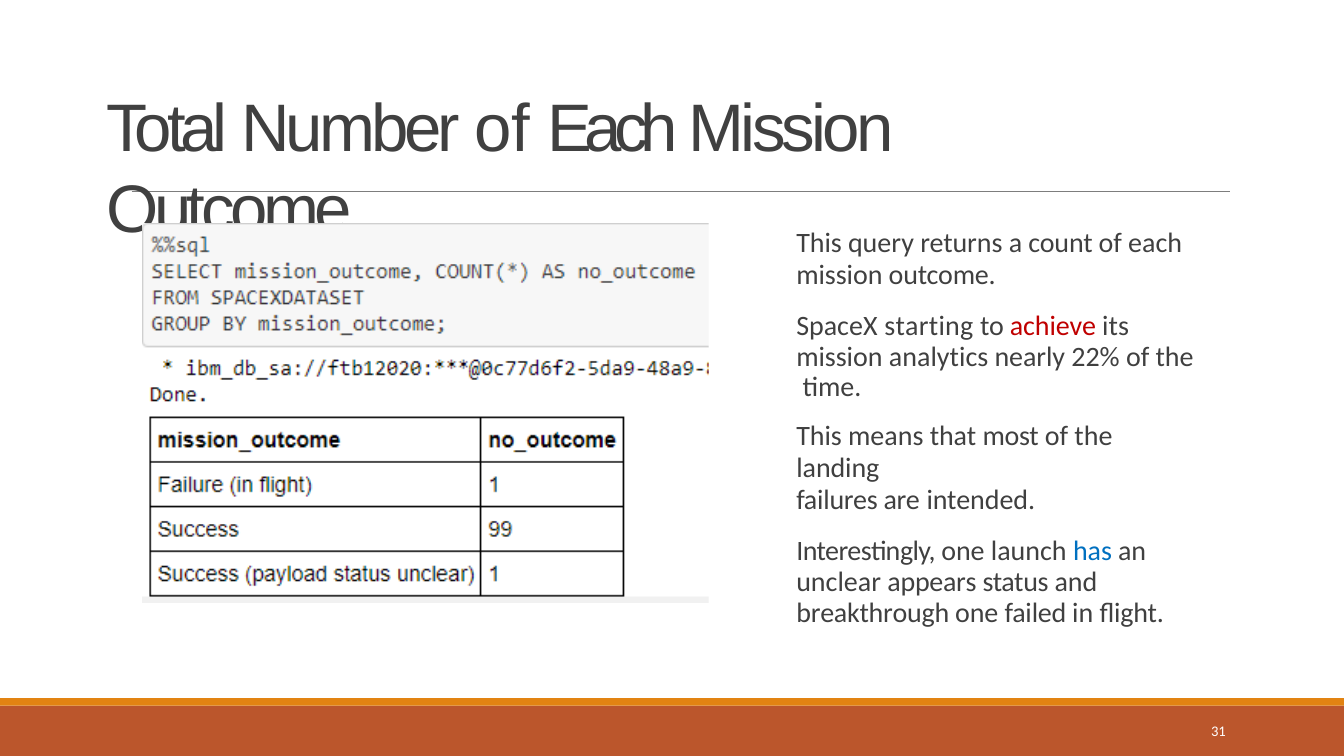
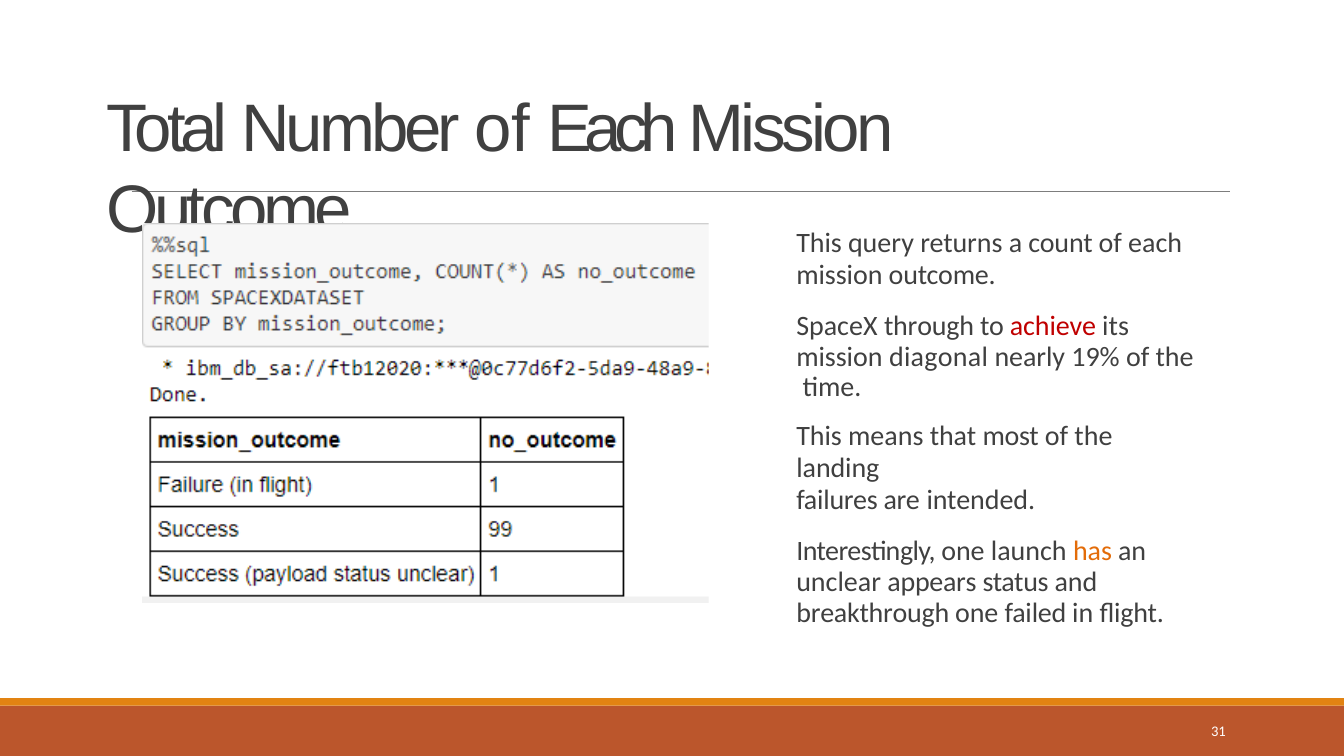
starting: starting -> through (929, 326)
analytics: analytics -> diagonal (939, 357)
22%: 22% -> 19% (1096, 357)
has colour: blue -> orange (1093, 551)
